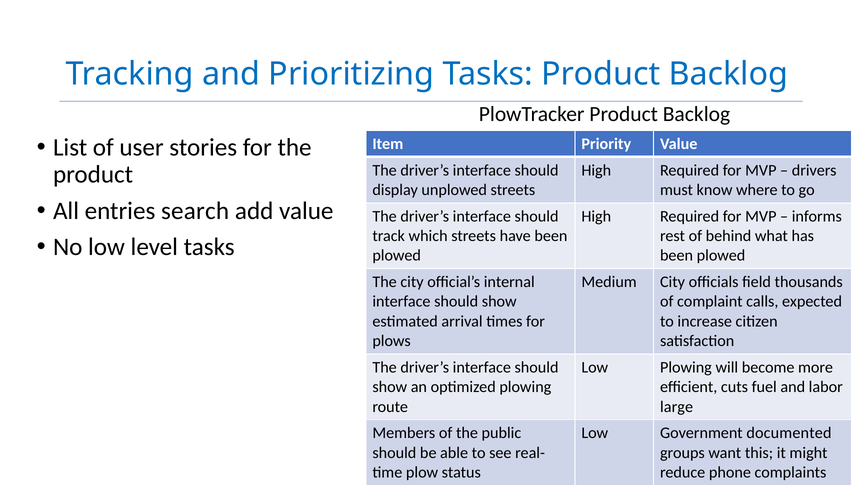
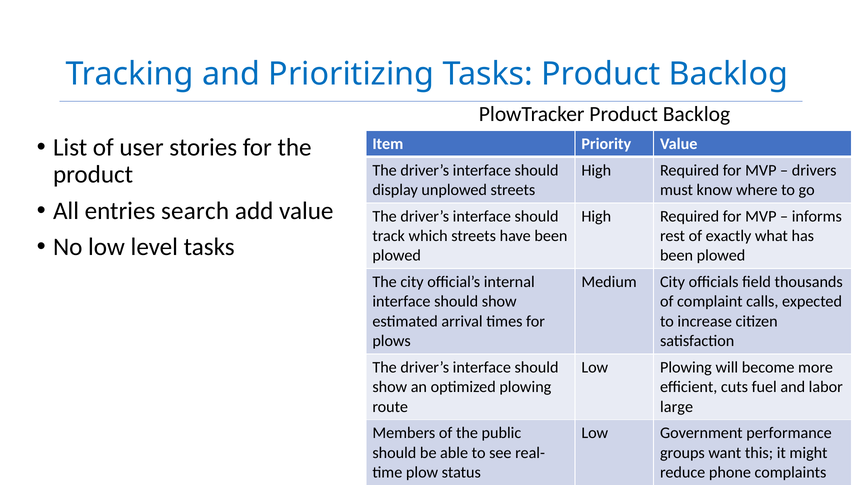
behind: behind -> exactly (729, 236)
documented: documented -> performance (789, 433)
